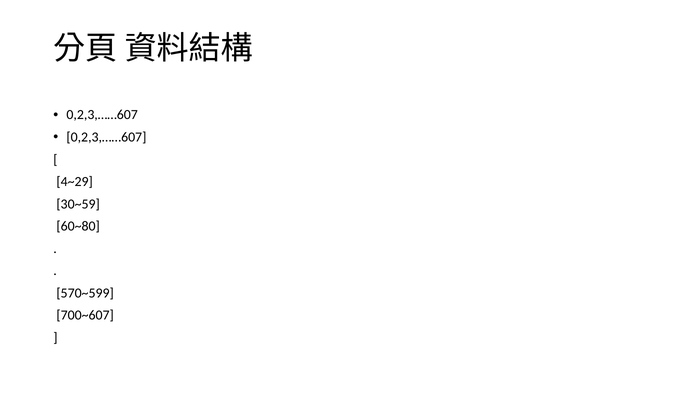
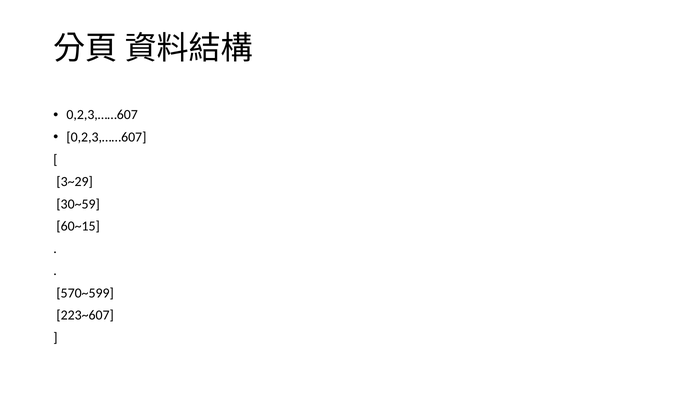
4~29: 4~29 -> 3~29 (75, 182)
60~80: 60~80 -> 60~15 (78, 226)
700~607: 700~607 -> 223~607 (85, 315)
